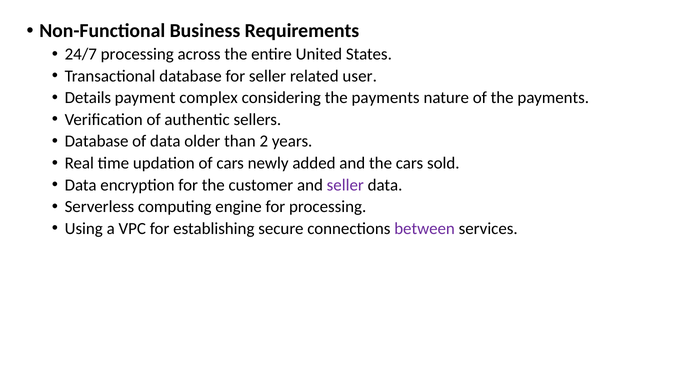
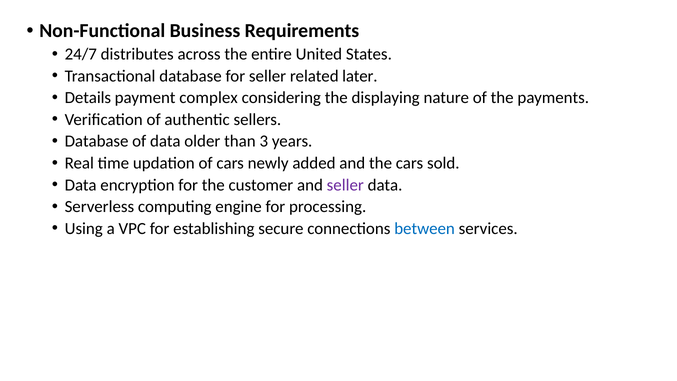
24/7 processing: processing -> distributes (137, 54)
user: user -> later (360, 76)
considering the payments: payments -> displaying (386, 98)
2: 2 -> 3 (264, 141)
between colour: purple -> blue (425, 228)
